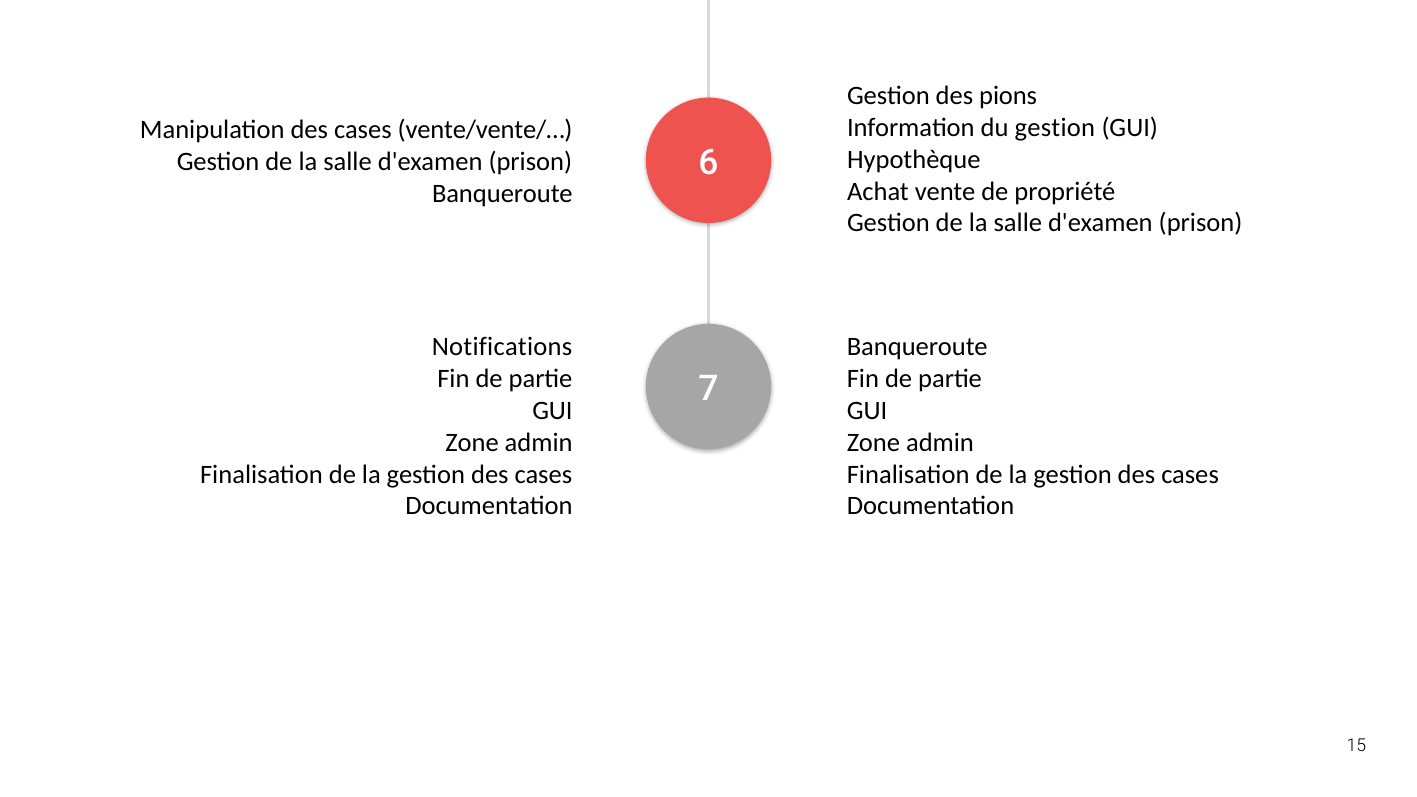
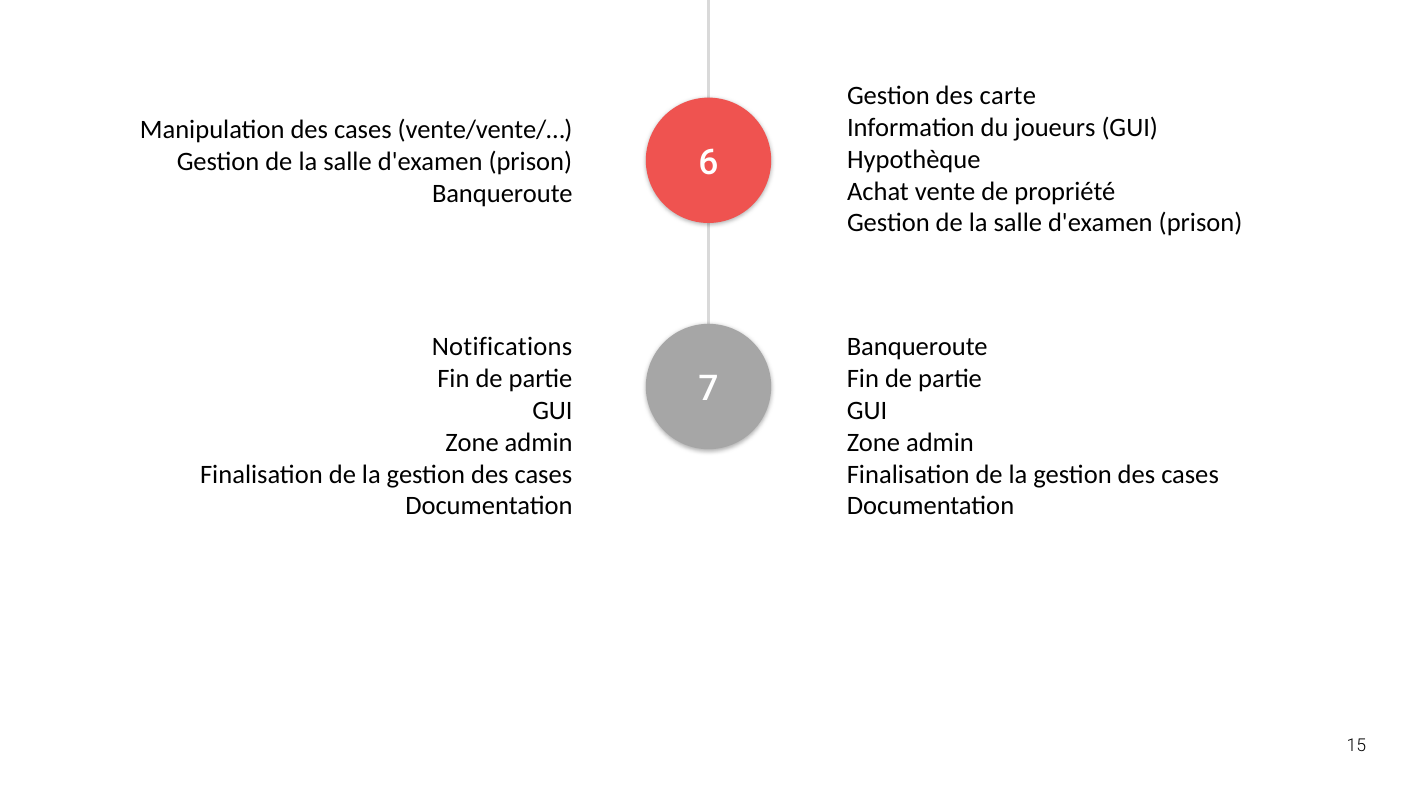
pions: pions -> carte (1008, 96)
du gestion: gestion -> joueurs (1055, 128)
